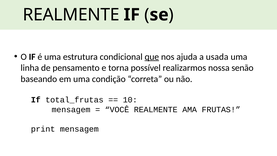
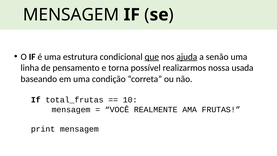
REALMENTE: REALMENTE -> MENSAGEM (71, 15)
ajuda underline: none -> present (187, 57)
usada: usada -> senão (217, 57)
senão: senão -> usada (243, 68)
